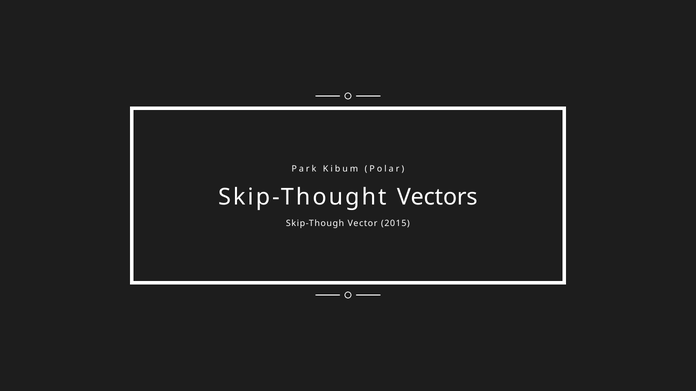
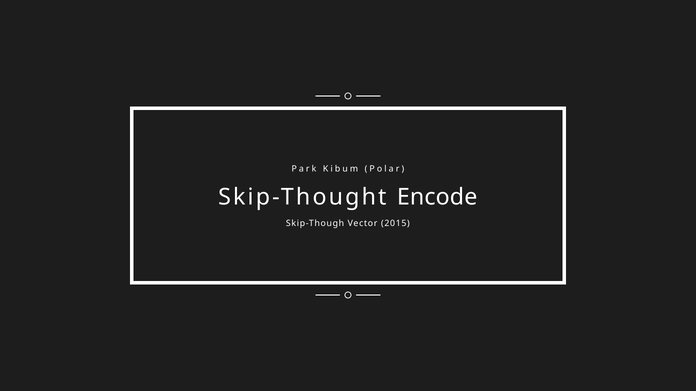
Vectors: Vectors -> Encode (437, 197)
